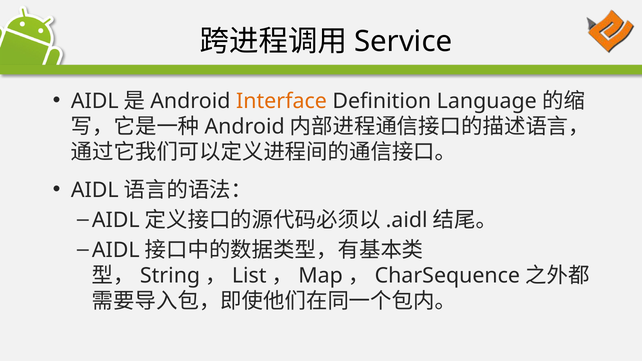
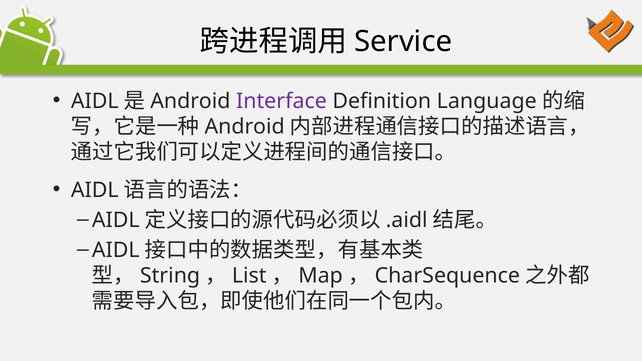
Interface colour: orange -> purple (281, 101)
